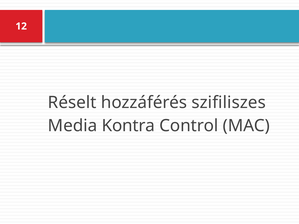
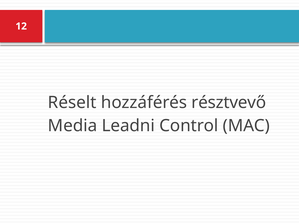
szifiliszes: szifiliszes -> résztvevő (229, 103)
Kontra: Kontra -> Leadni (128, 126)
